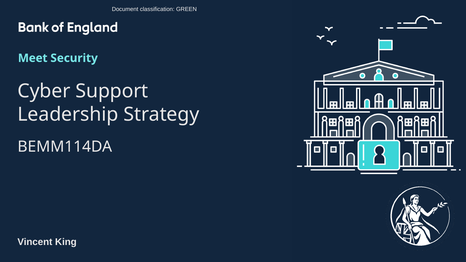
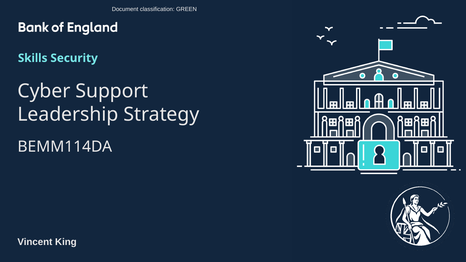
Meet: Meet -> Skills (33, 58)
